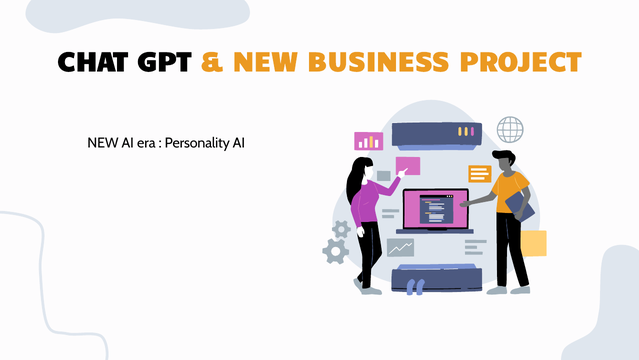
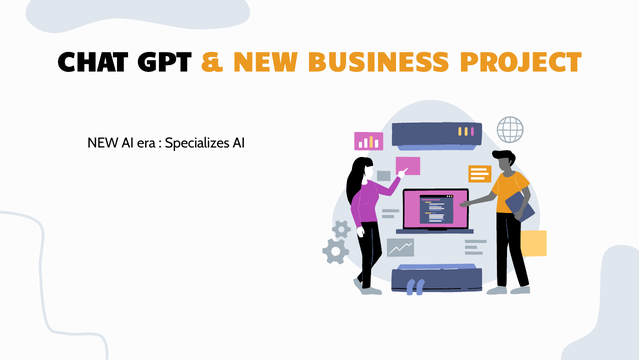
Personality: Personality -> Specializes (197, 143)
